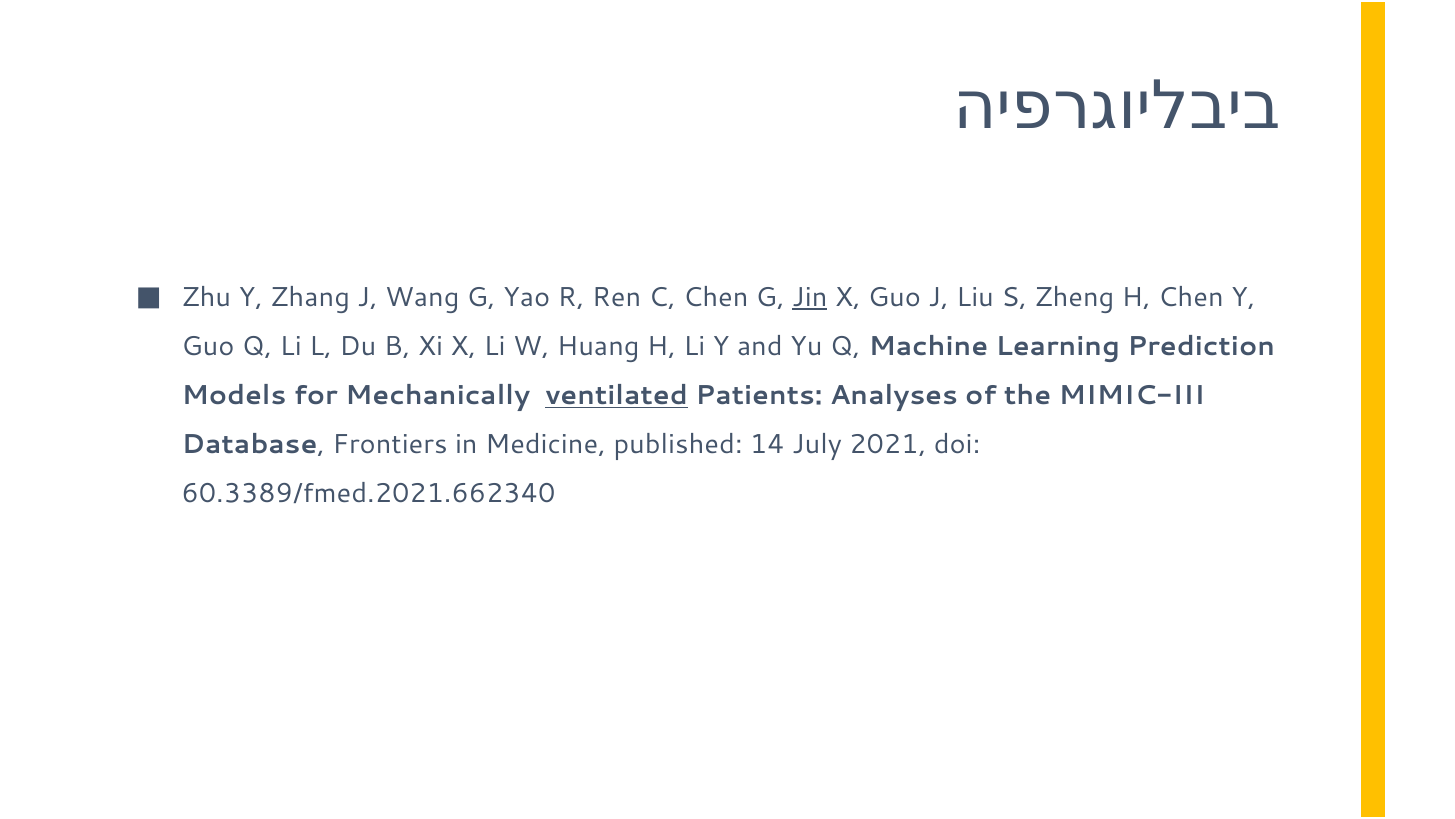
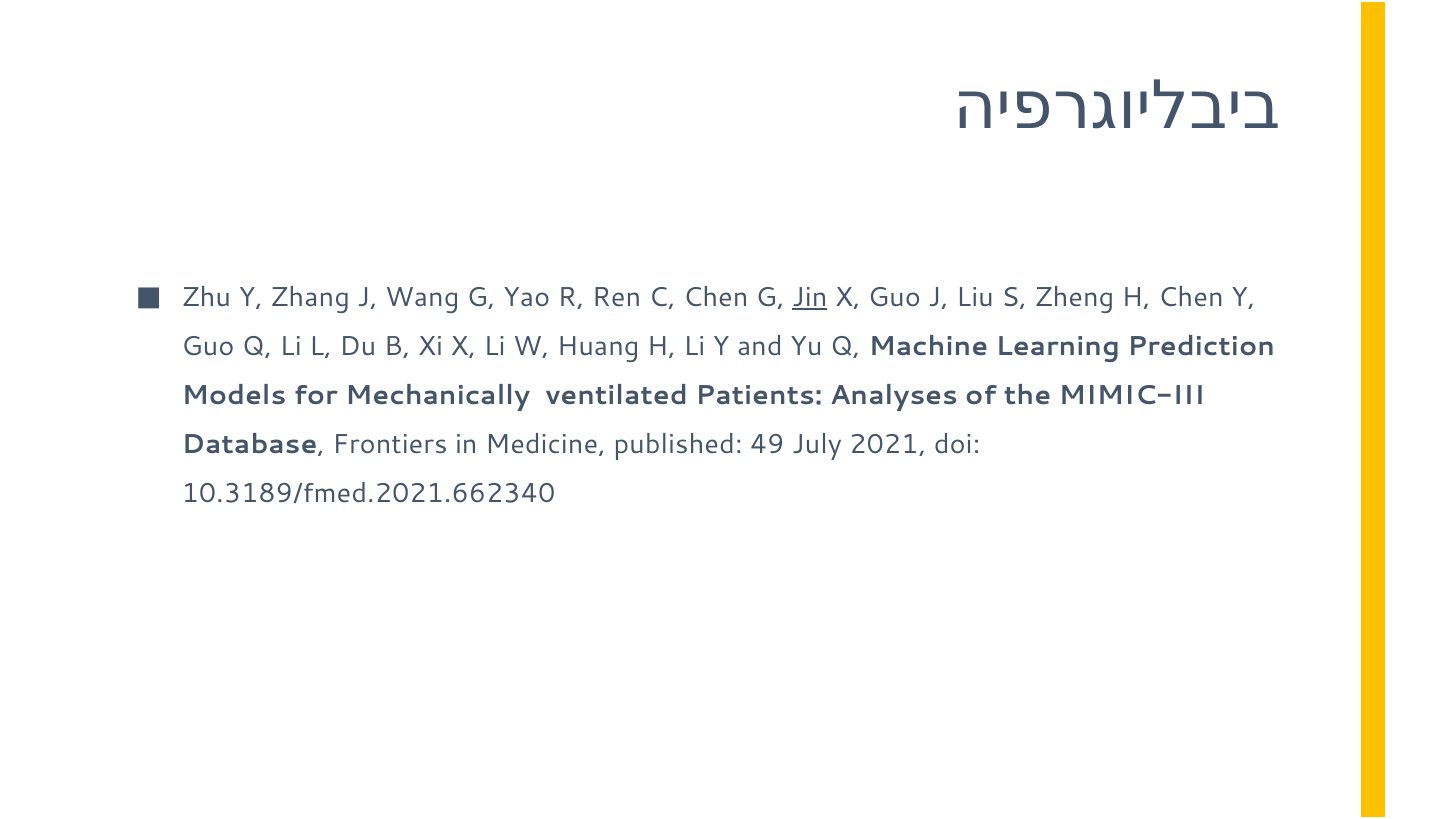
ventilated underline: present -> none (616, 395)
14: 14 -> 49 (767, 444)
60.3389/fmed.2021.662340: 60.3389/fmed.2021.662340 -> 10.3189/fmed.2021.662340 (368, 494)
